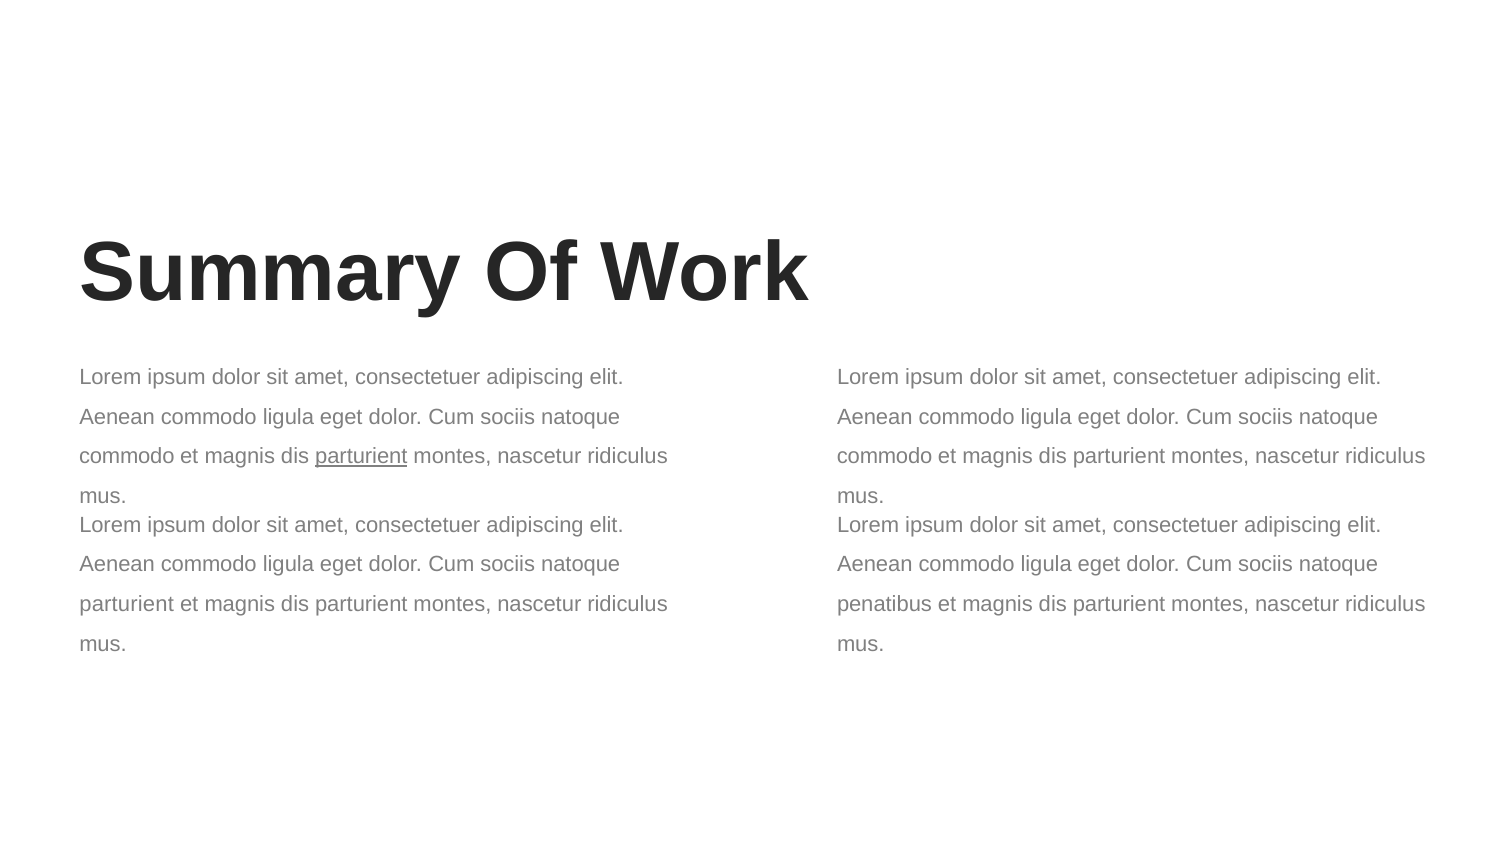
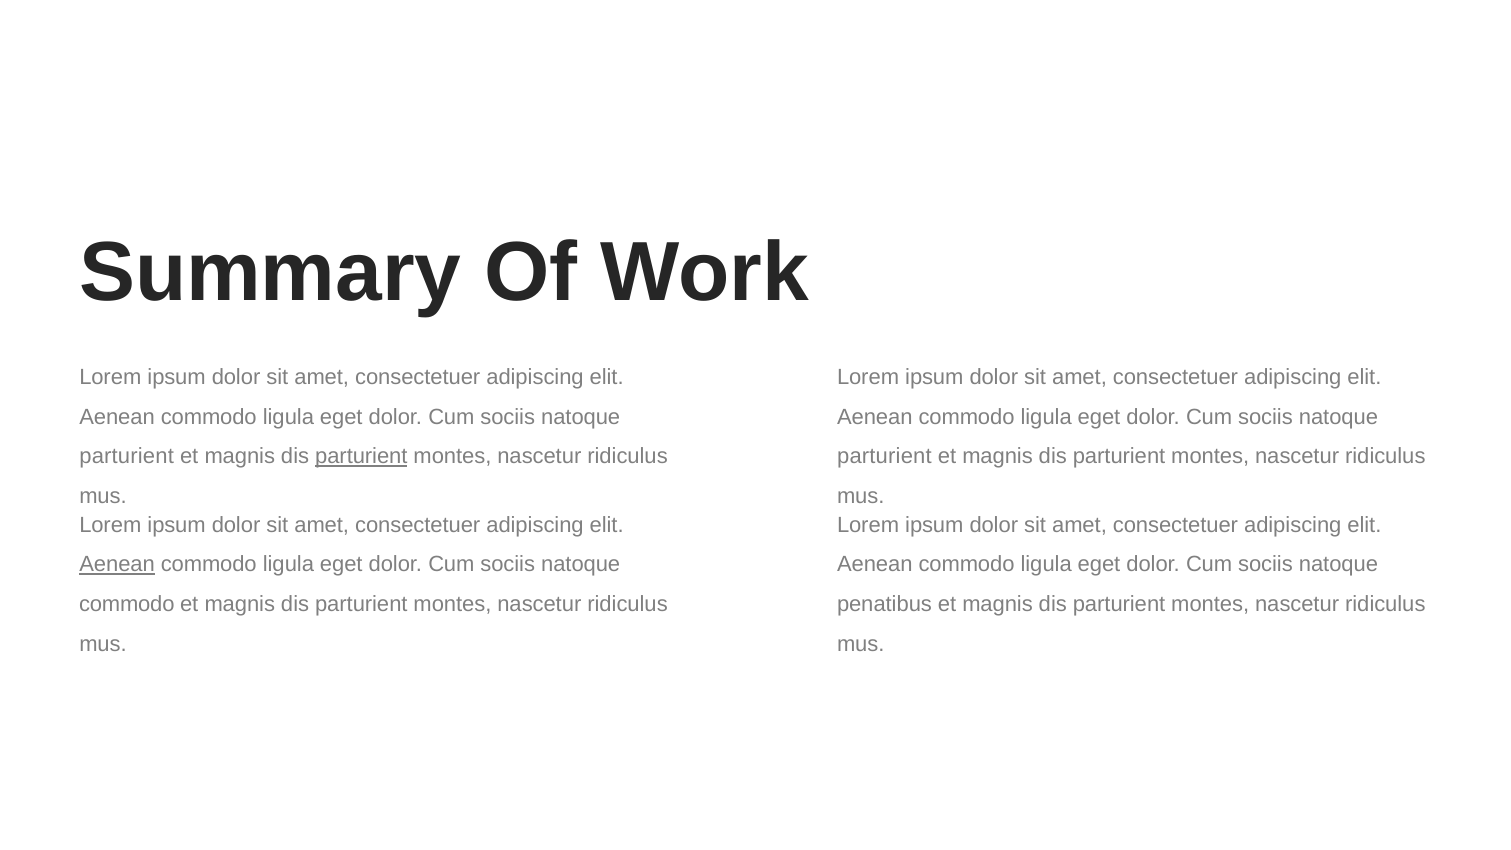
commodo: commodo -> parturient (127, 457)
commodo: commodo -> parturient (884, 457)
Aenean underline: none -> present (117, 565)
parturient: parturient -> commodo (127, 604)
